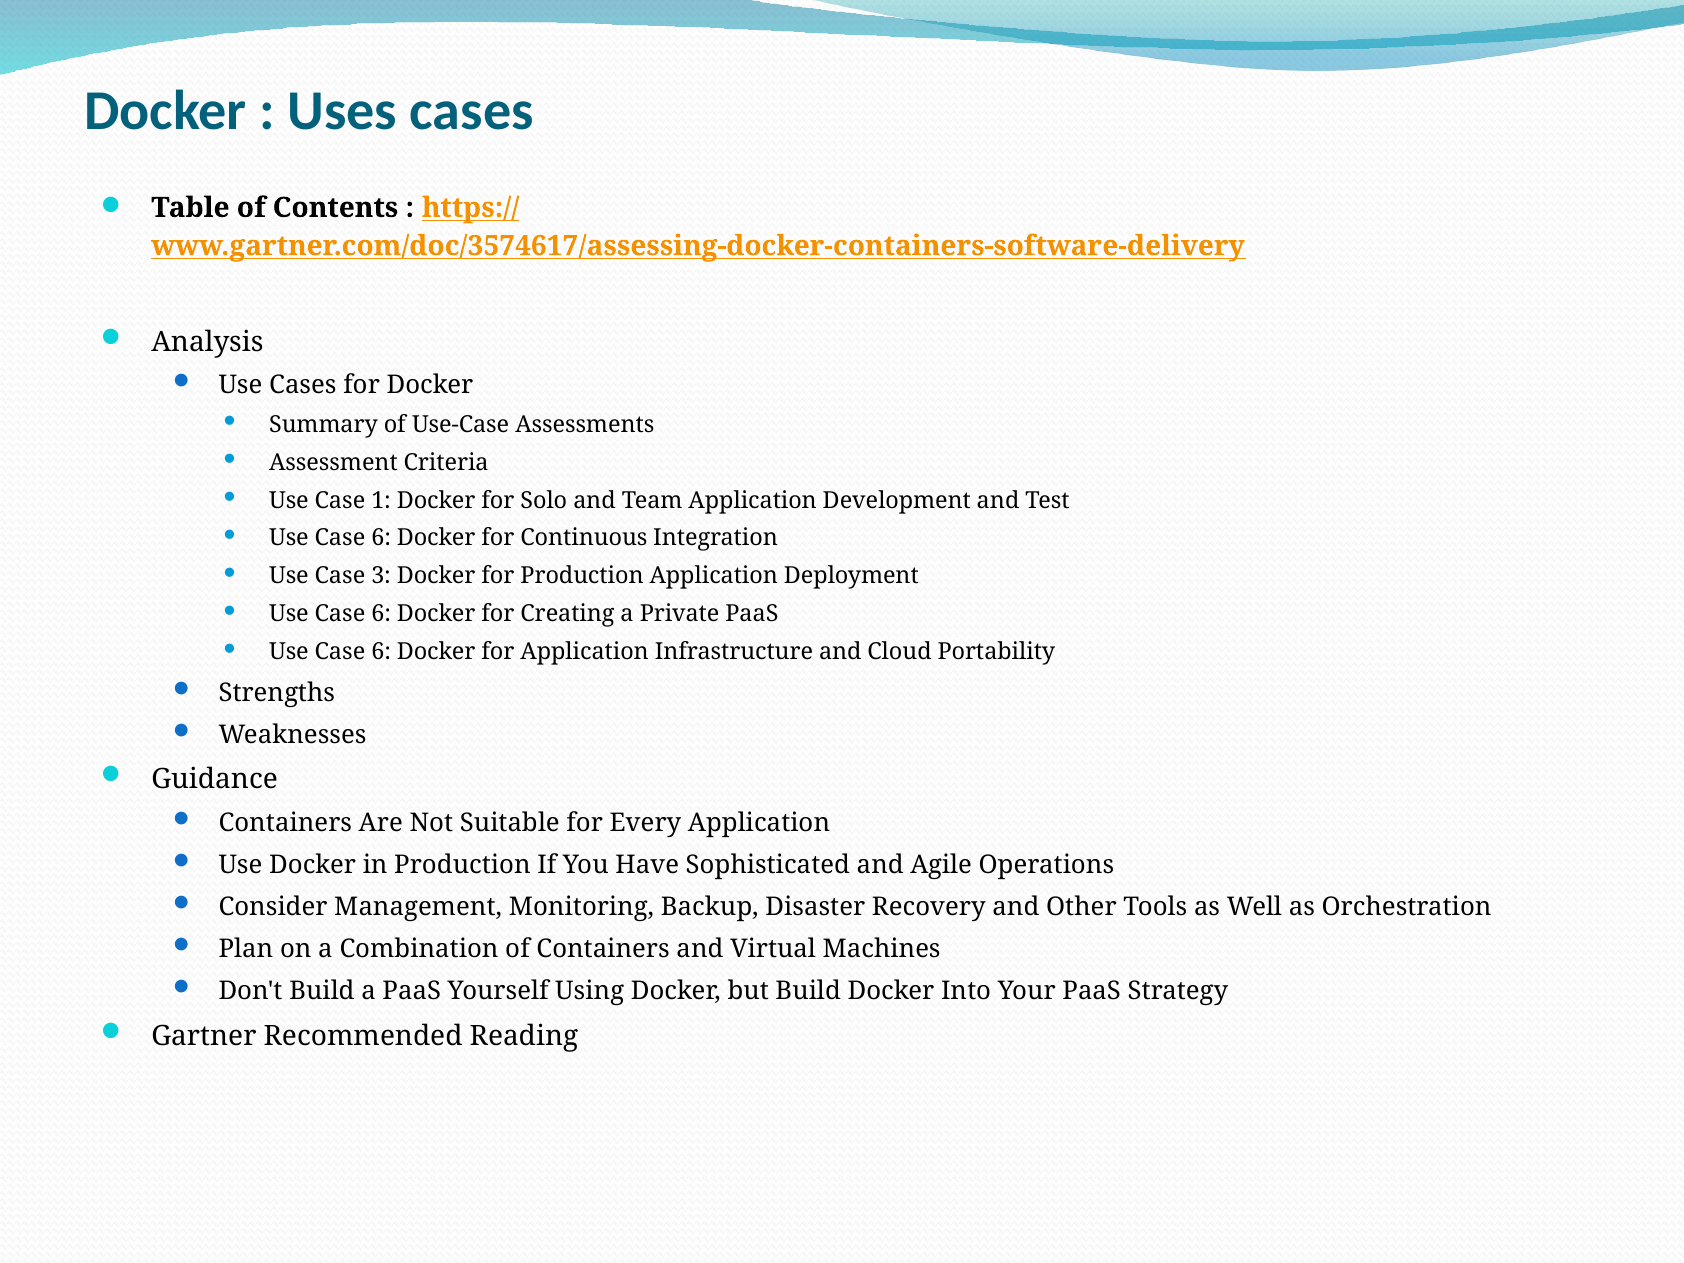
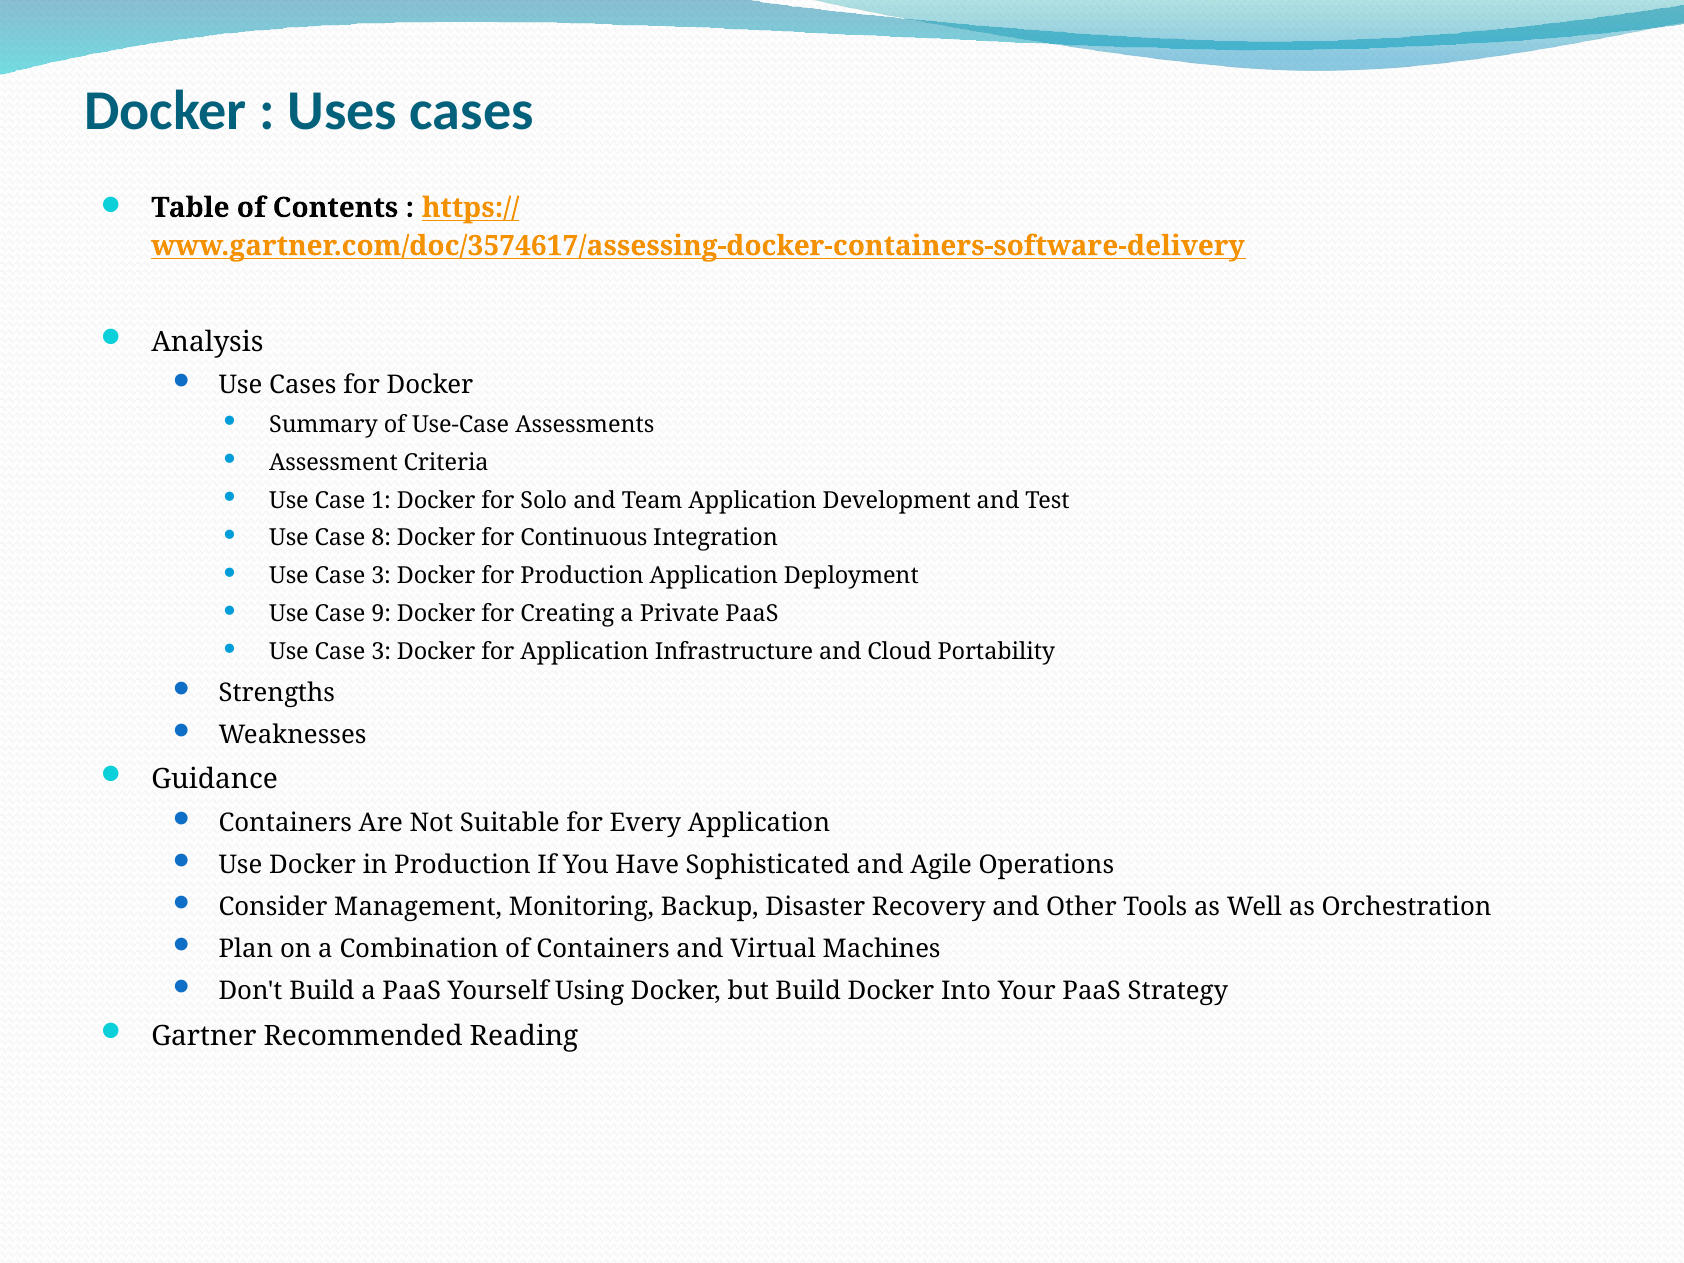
6: 6 -> 8 (381, 538)
6: 6 -> 9 (381, 614)
6: 6 -> 3 (381, 652)
